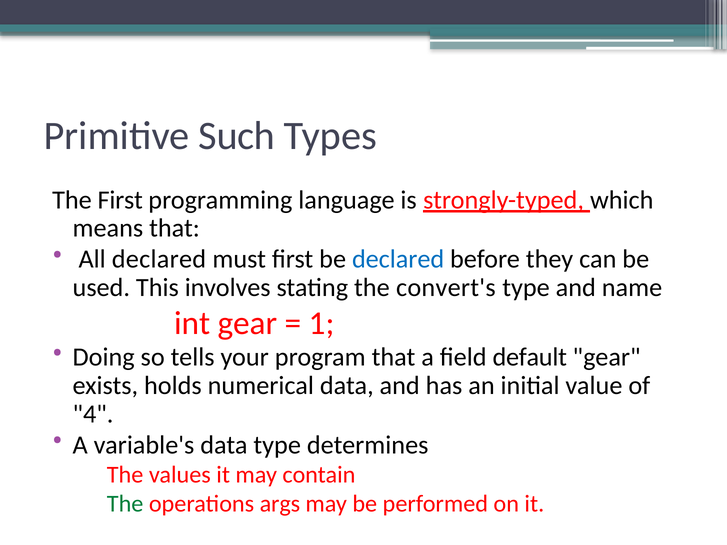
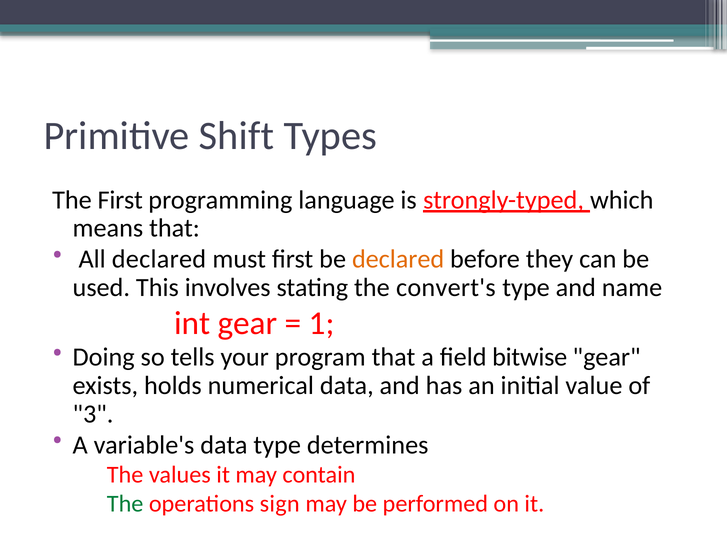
Such: Such -> Shift (236, 136)
declared colour: blue -> orange (398, 259)
default: default -> bitwise (530, 357)
4: 4 -> 3 (93, 414)
args: args -> sign (280, 504)
